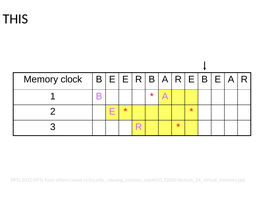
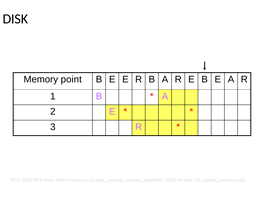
THIS: THIS -> DISK (15, 19)
clock: clock -> point (71, 79)
